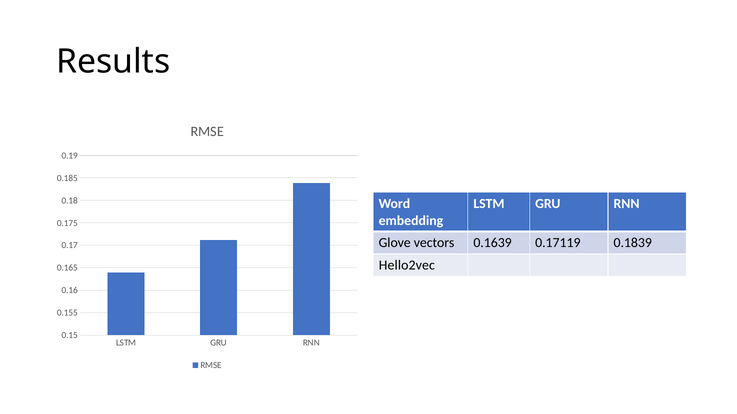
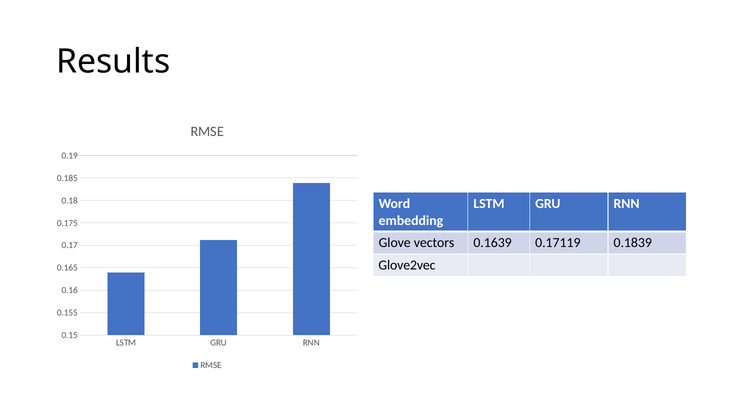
Hello2vec: Hello2vec -> Glove2vec (407, 266)
